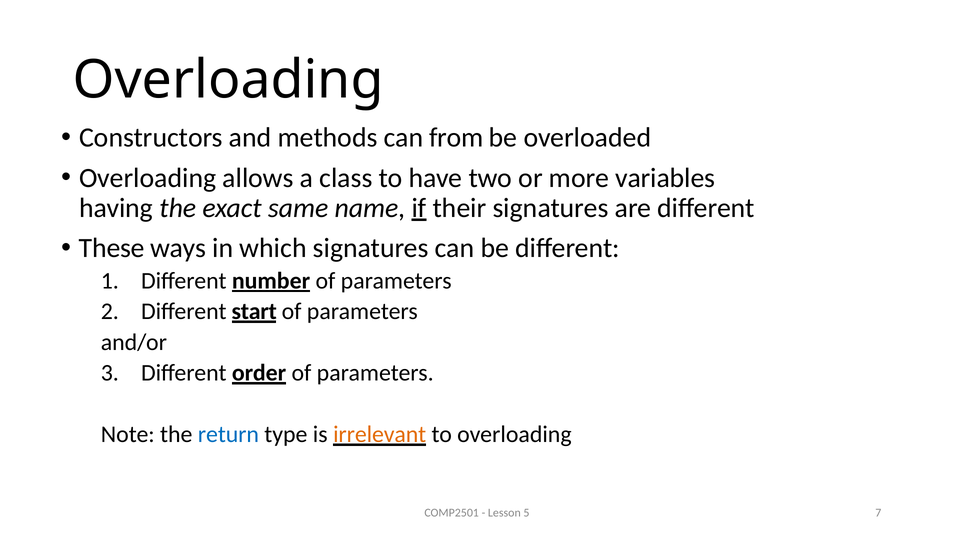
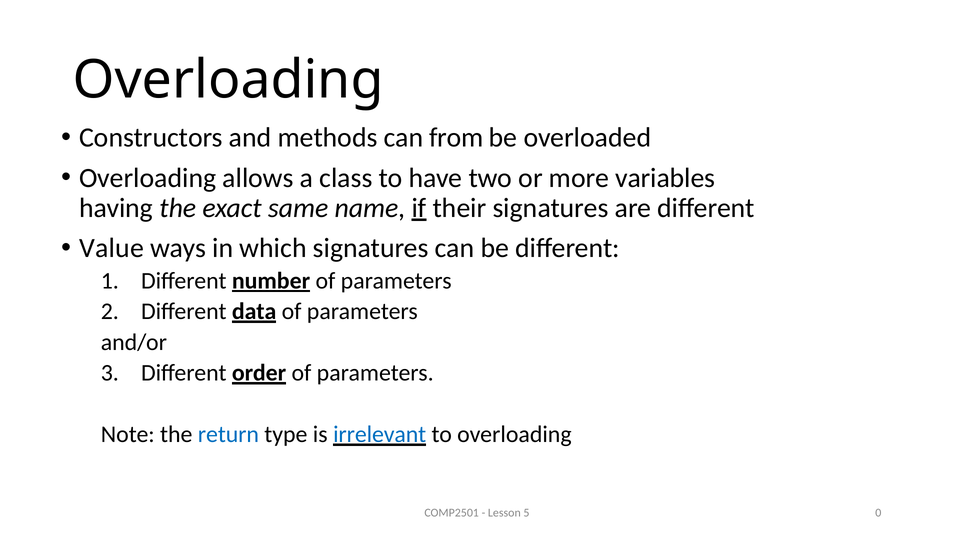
These: These -> Value (112, 248)
start: start -> data (254, 311)
irrelevant colour: orange -> blue (380, 434)
7: 7 -> 0 (878, 512)
